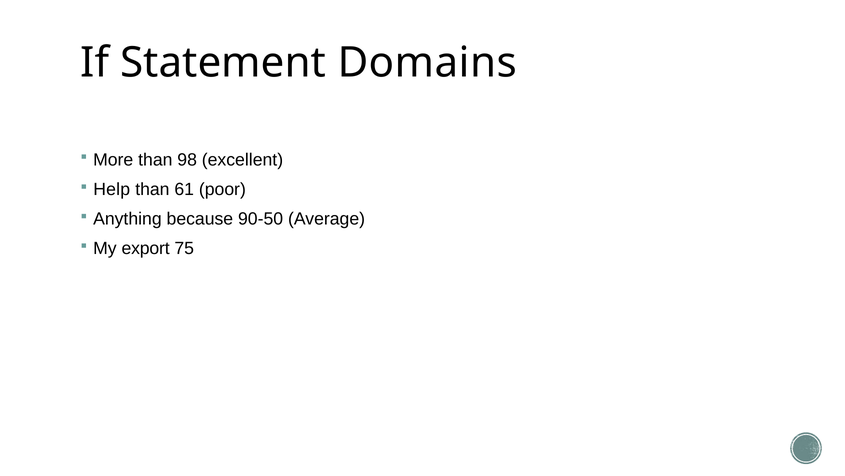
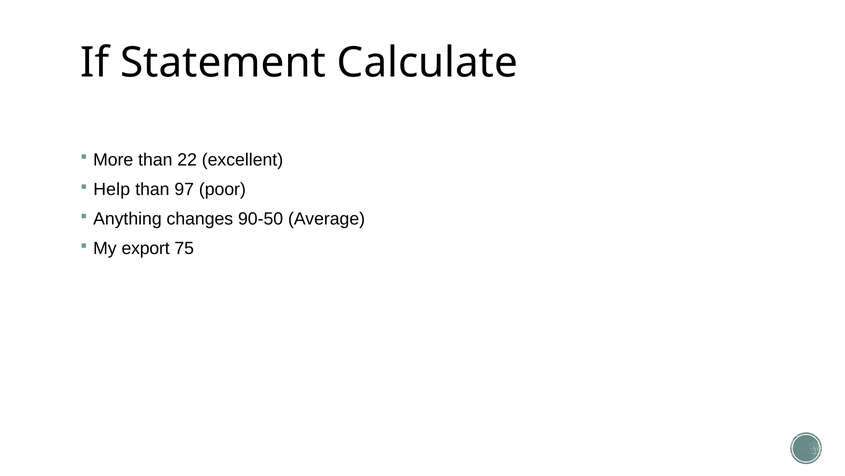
Domains: Domains -> Calculate (427, 63)
98: 98 -> 22 (187, 160)
61: 61 -> 97 (184, 189)
because: because -> changes (200, 219)
